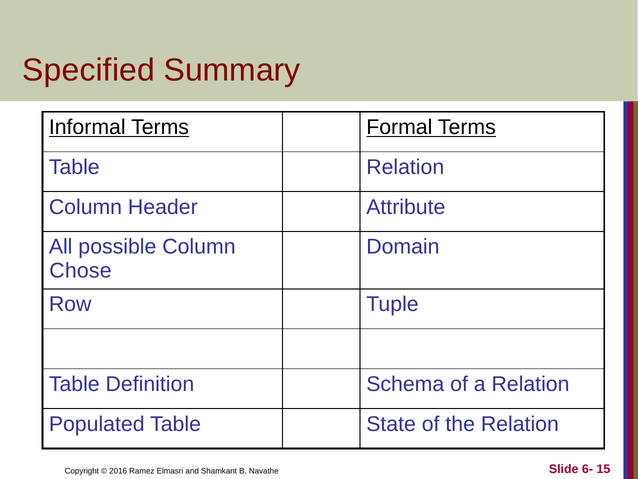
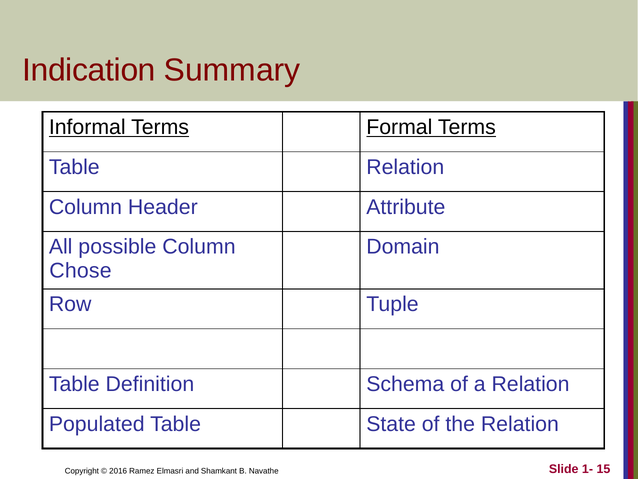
Specified: Specified -> Indication (89, 70)
6-: 6- -> 1- (588, 469)
